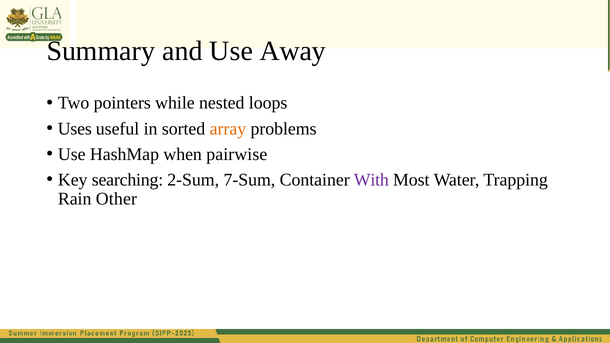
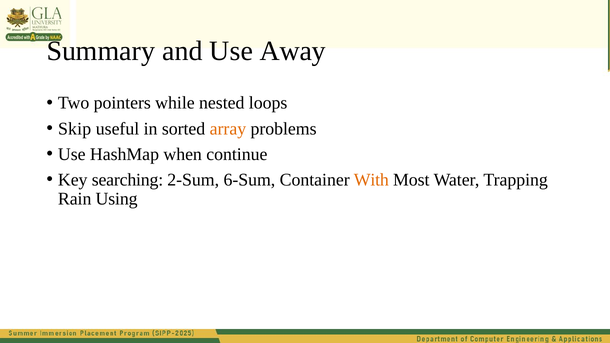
Uses: Uses -> Skip (75, 129)
pairwise: pairwise -> continue (237, 154)
7-Sum: 7-Sum -> 6-Sum (249, 180)
With colour: purple -> orange (371, 180)
Other: Other -> Using (117, 199)
